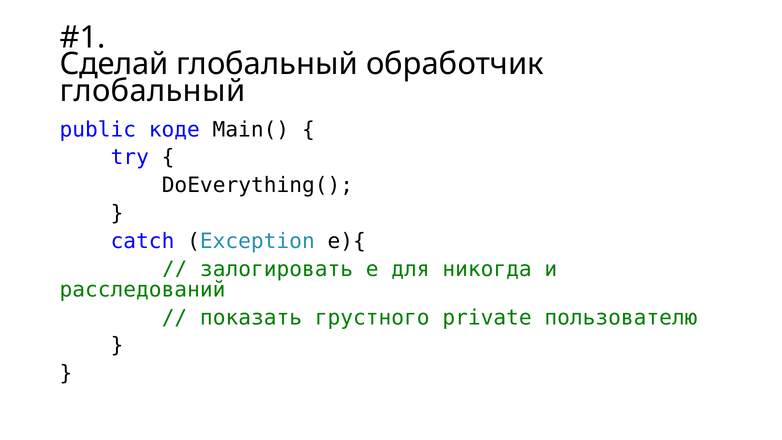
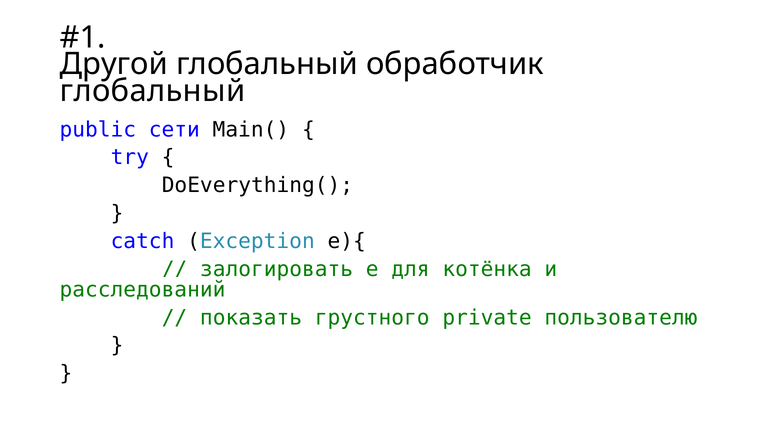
Сделай: Сделай -> Другой (114, 64)
коде: коде -> сети (174, 129)
никогда: никогда -> котёнка (487, 269)
